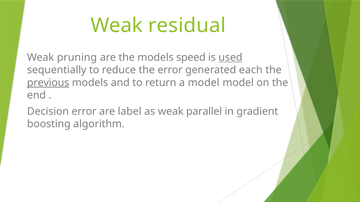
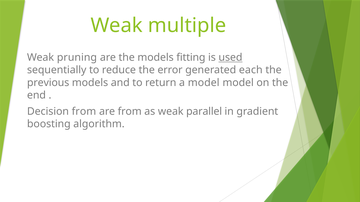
residual: residual -> multiple (187, 26)
speed: speed -> fitting (191, 58)
previous underline: present -> none (48, 83)
Decision error: error -> from (84, 112)
are label: label -> from (130, 112)
